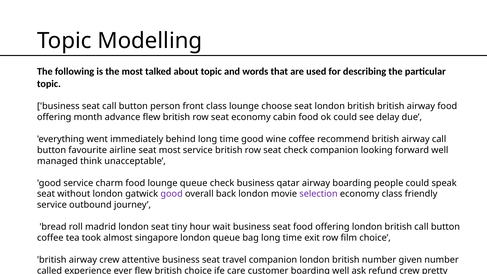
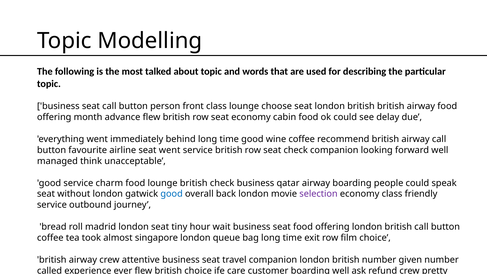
seat most: most -> went (170, 150)
lounge queue: queue -> british (194, 183)
good colour: purple -> blue (172, 194)
